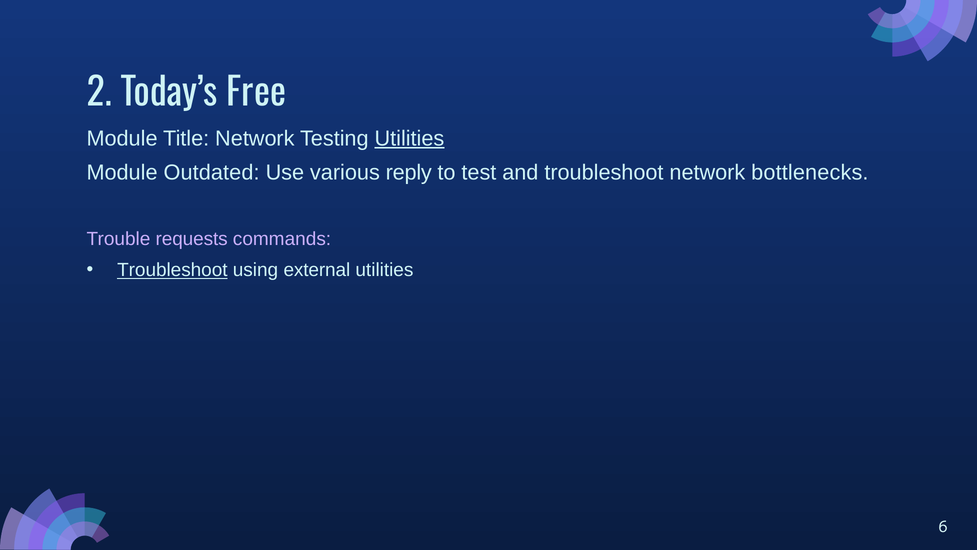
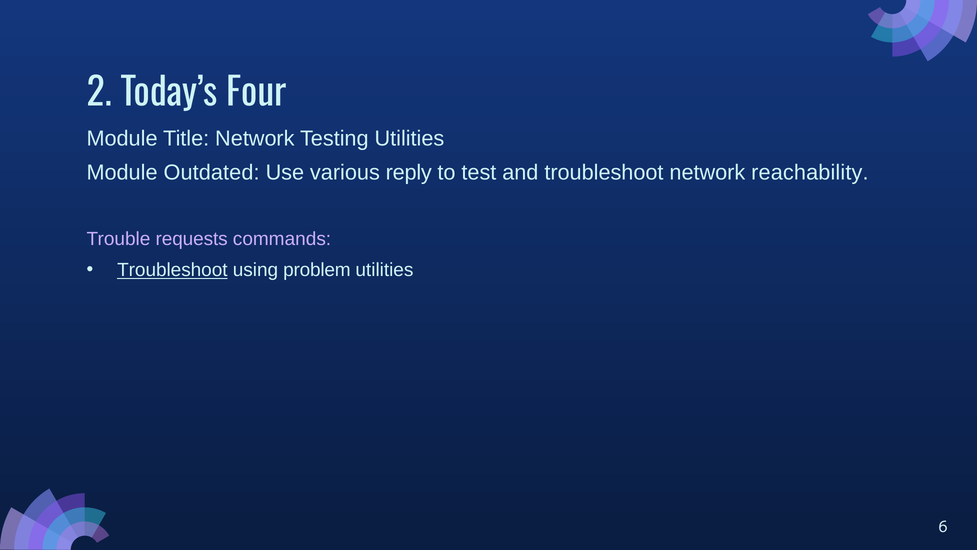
Free: Free -> Four (256, 93)
Utilities underline: present -> none (409, 138)
bottlenecks: bottlenecks -> reachability (810, 172)
external: external -> problem (317, 270)
